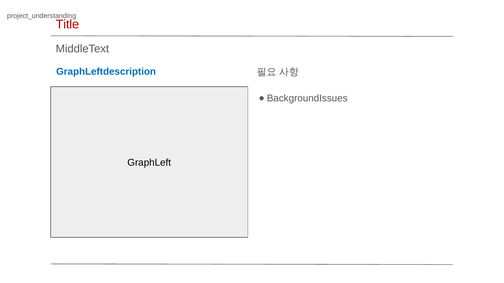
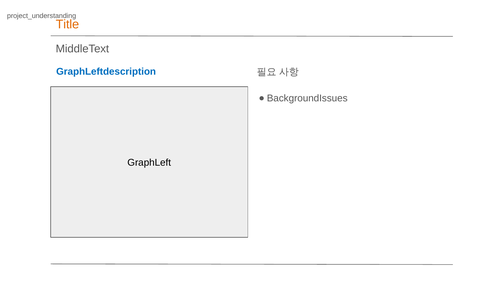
Title colour: red -> orange (67, 24)
